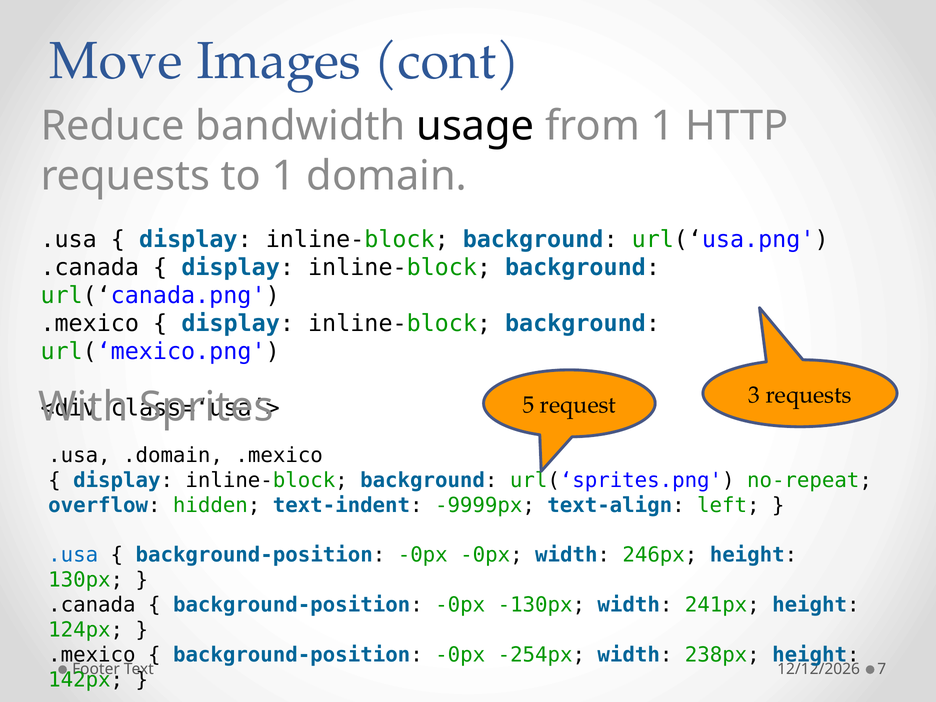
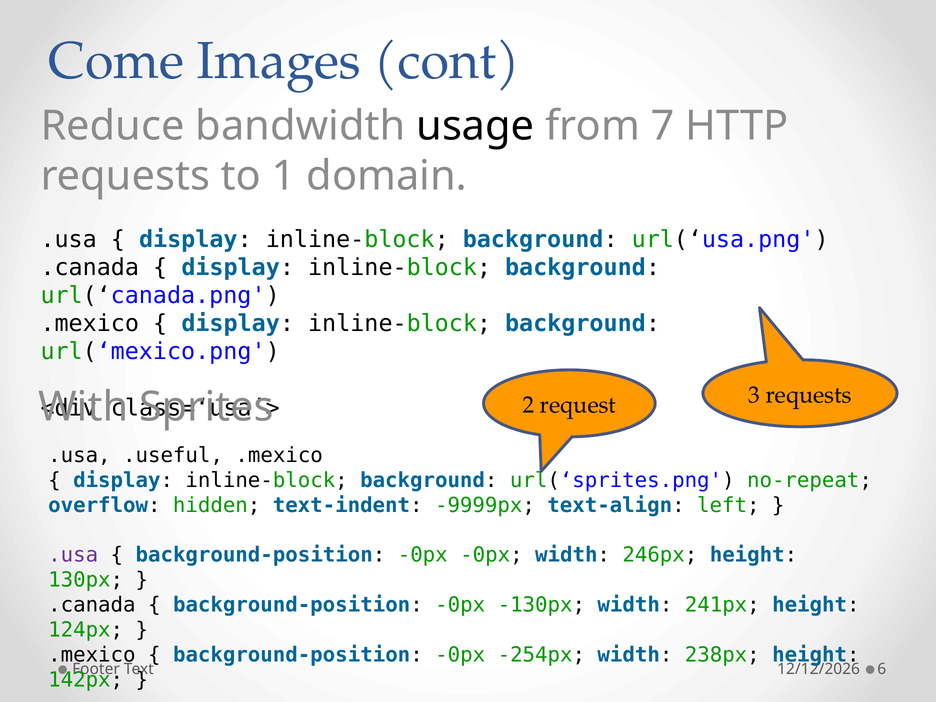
Move: Move -> Come (116, 61)
from 1: 1 -> 7 (663, 126)
5: 5 -> 2 (528, 405)
.domain: .domain -> .useful (173, 455)
.usa colour: blue -> purple (73, 555)
7: 7 -> 6 (882, 669)
